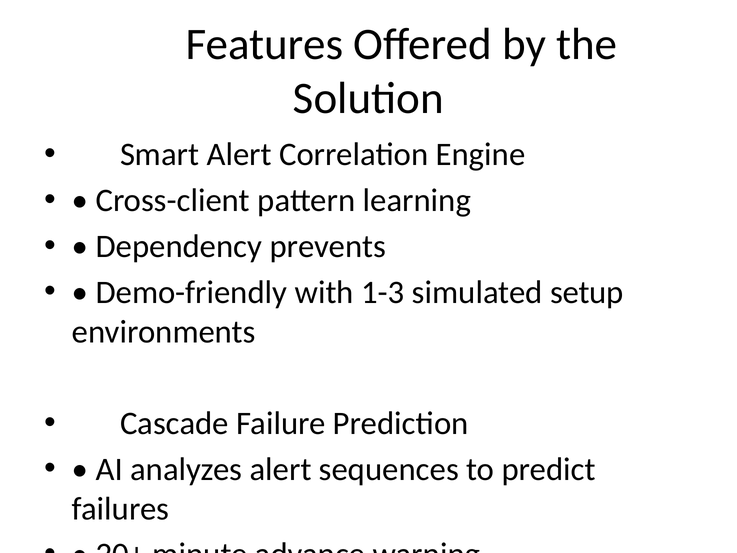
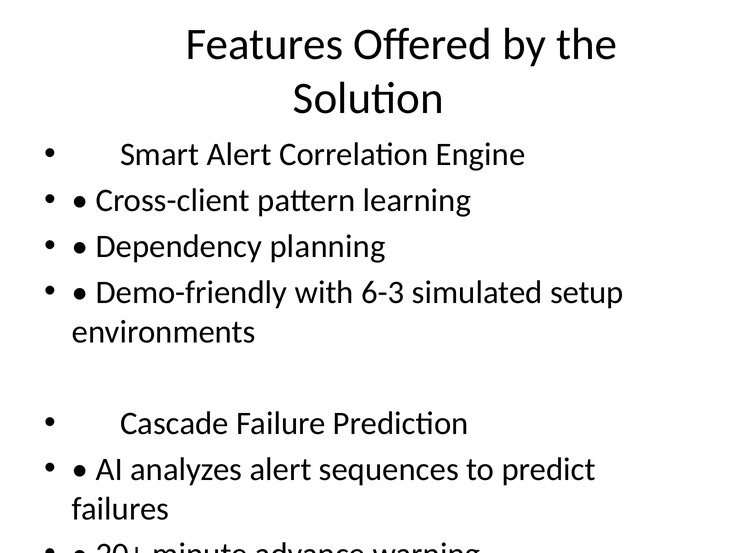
Dependency prevents: prevents -> planning (328, 246)
1-3: 1-3 -> 6-3 (383, 292)
